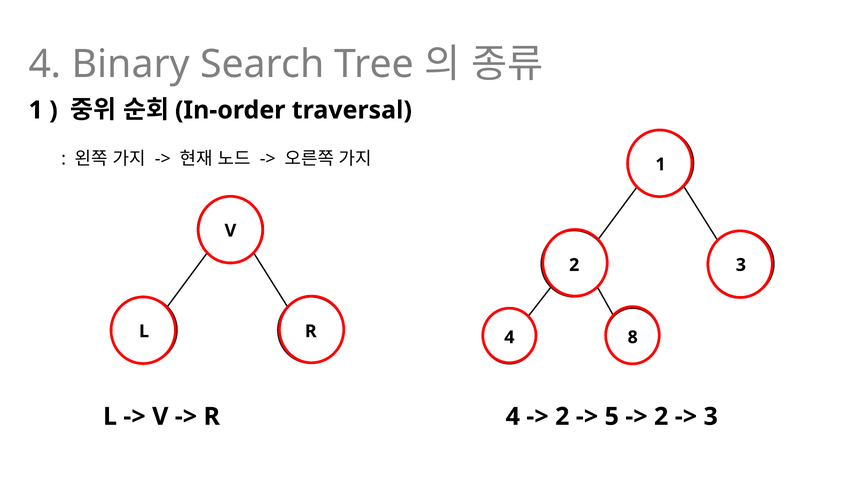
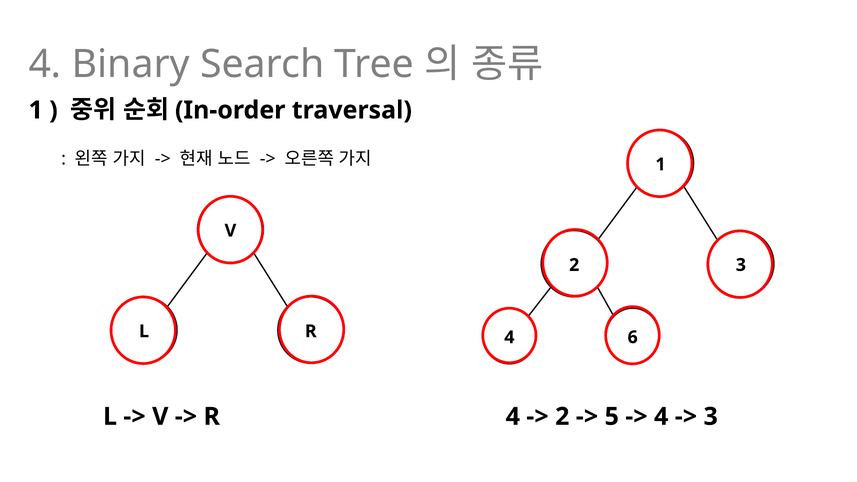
8: 8 -> 6 (633, 337)
2: 2 -> 4 (661, 417)
